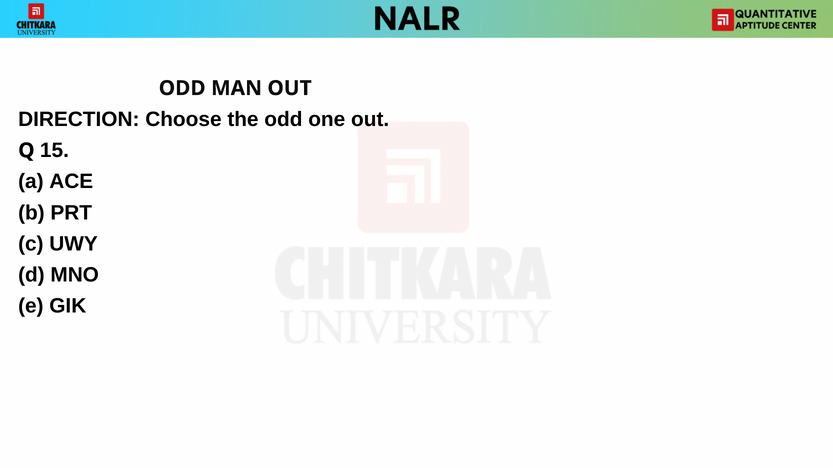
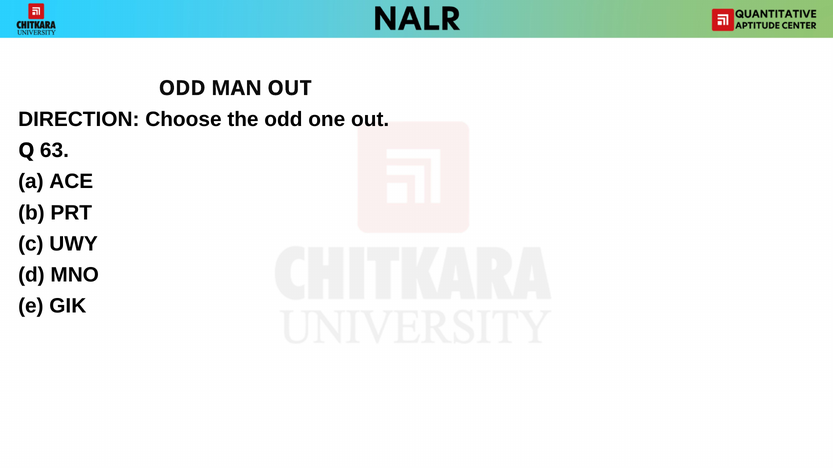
15: 15 -> 63 (54, 151)
